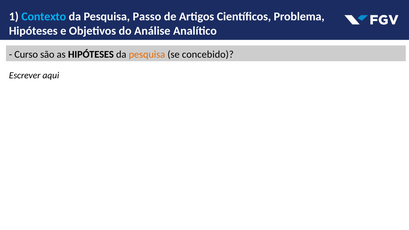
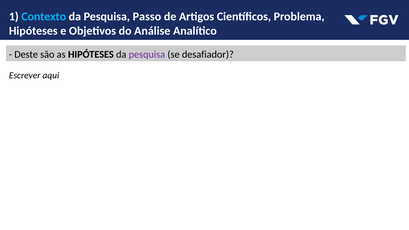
Curso: Curso -> Deste (26, 54)
pesquisa colour: orange -> purple (147, 54)
concebido: concebido -> desafiador (208, 54)
